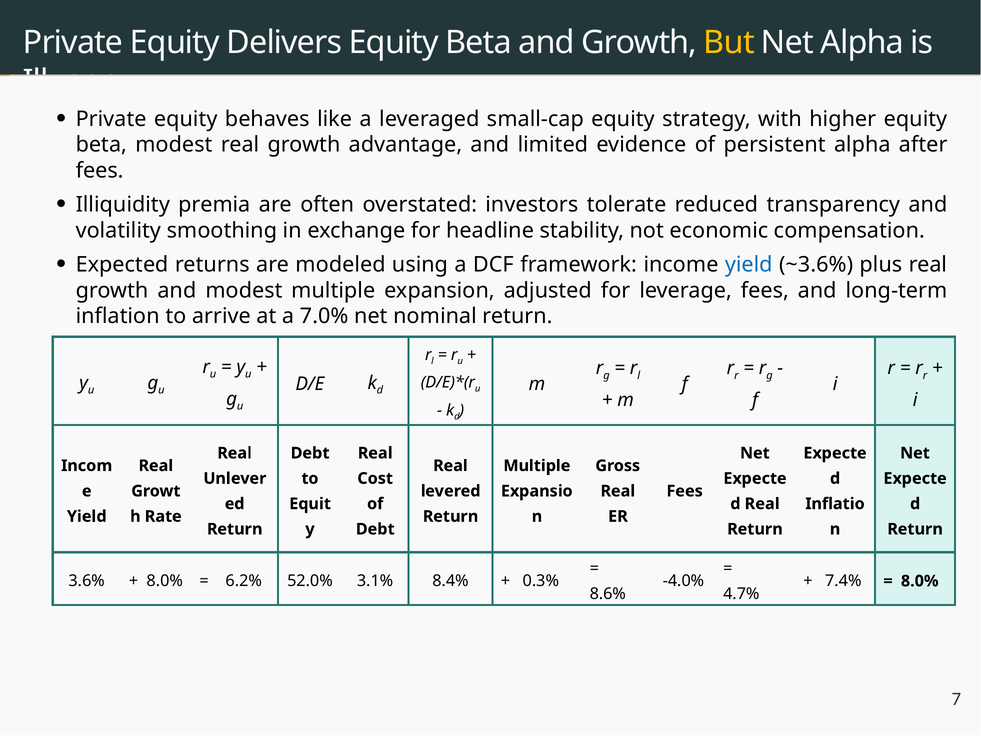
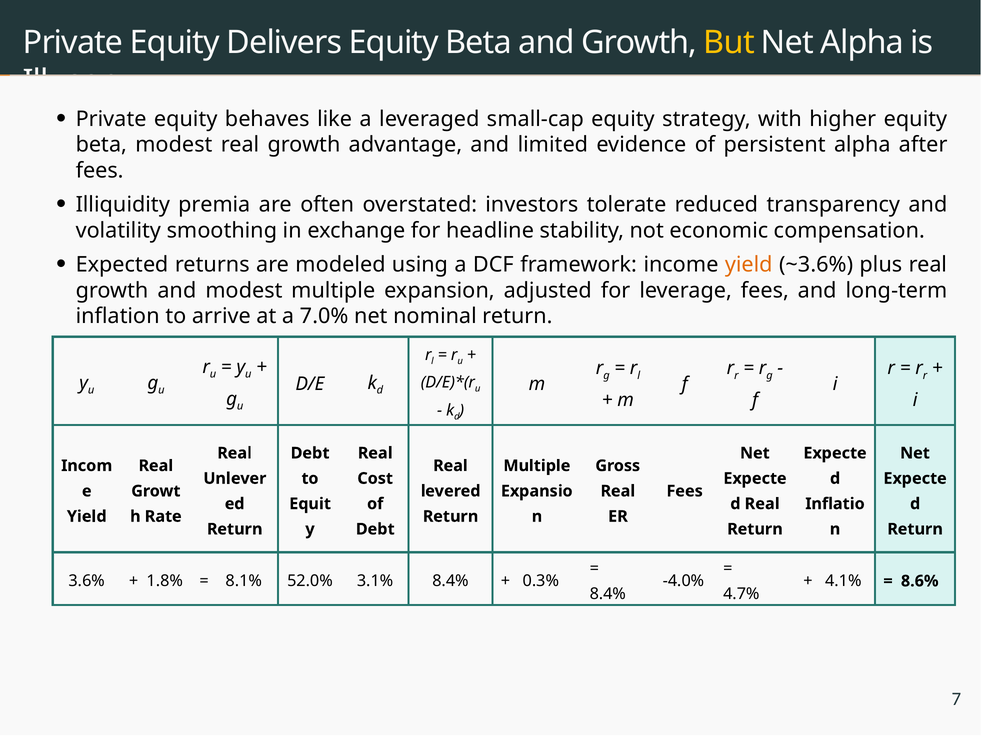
yield colour: blue -> orange (749, 265)
8.0%: 8.0% -> 1.8% (165, 581)
6.2%: 6.2% -> 8.1% (244, 581)
7.4%: 7.4% -> 4.1% (843, 581)
8.0%: 8.0% -> 8.6% (920, 581)
8.6%: 8.6% -> 8.4% (608, 594)
